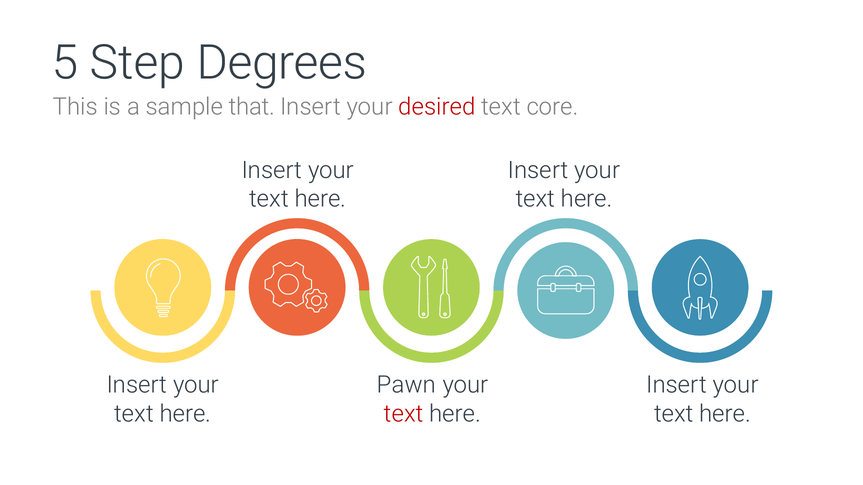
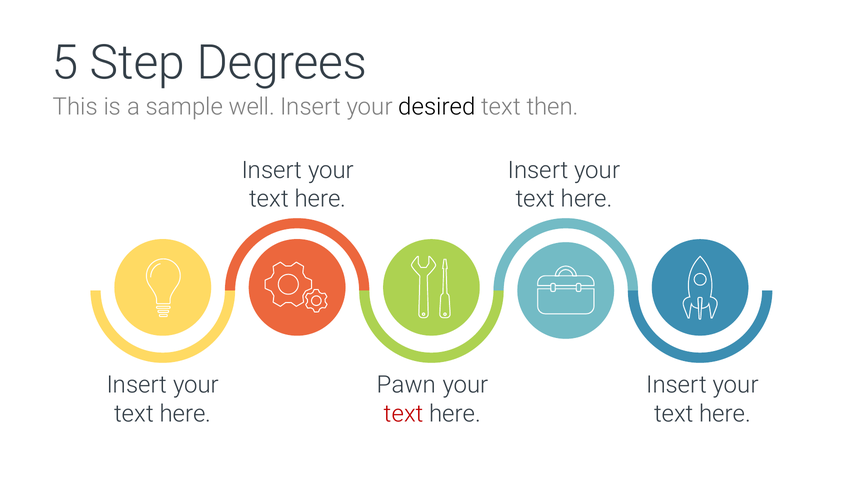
that: that -> well (252, 107)
desired colour: red -> black (437, 107)
core: core -> then (552, 107)
